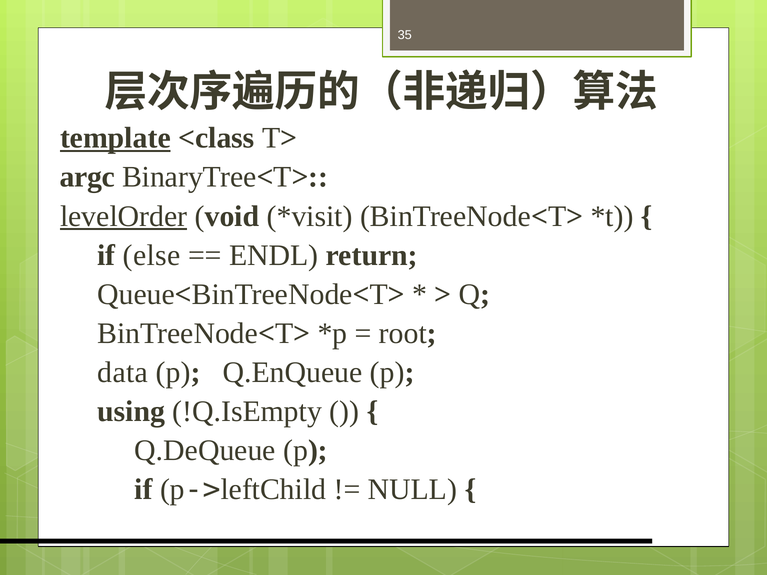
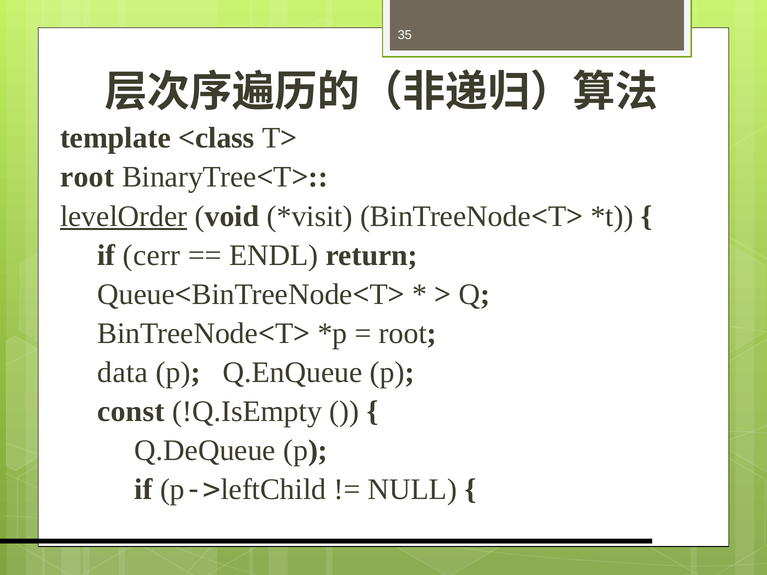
template underline: present -> none (115, 138)
argc: argc -> root (87, 177)
else: else -> cerr (152, 255)
using: using -> const (131, 412)
